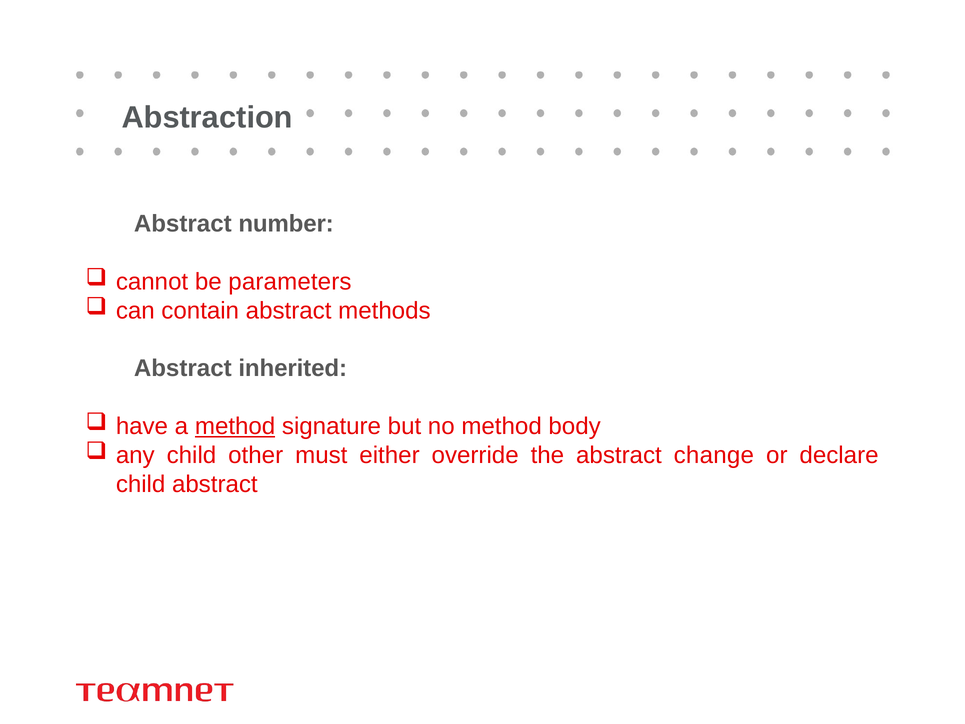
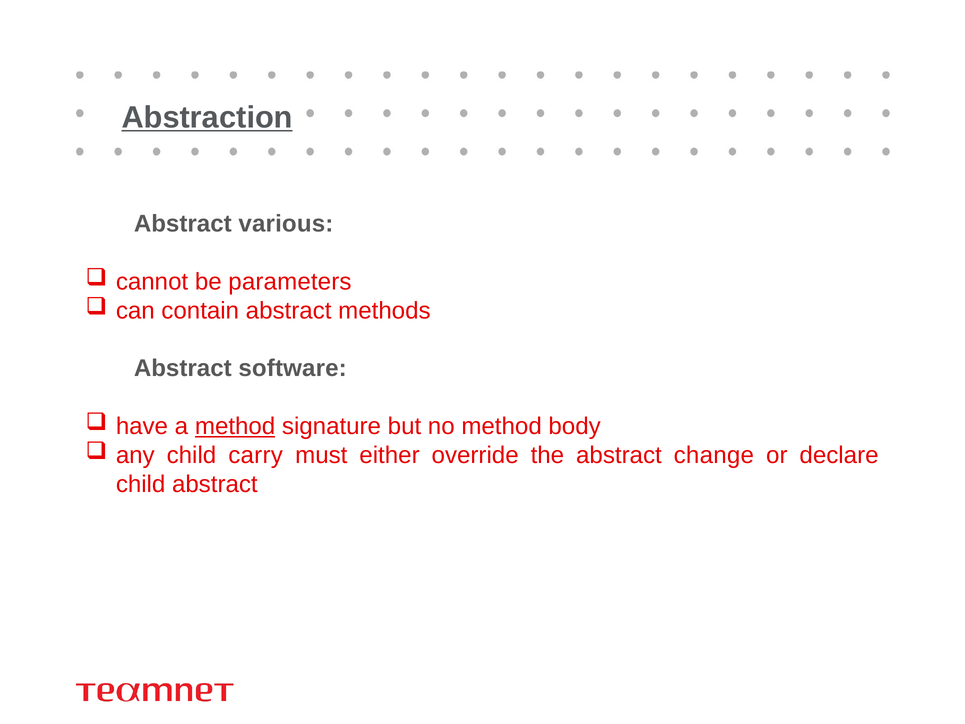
Abstraction underline: none -> present (207, 117)
number: number -> various (286, 224)
inherited: inherited -> software (293, 368)
other: other -> carry (256, 455)
